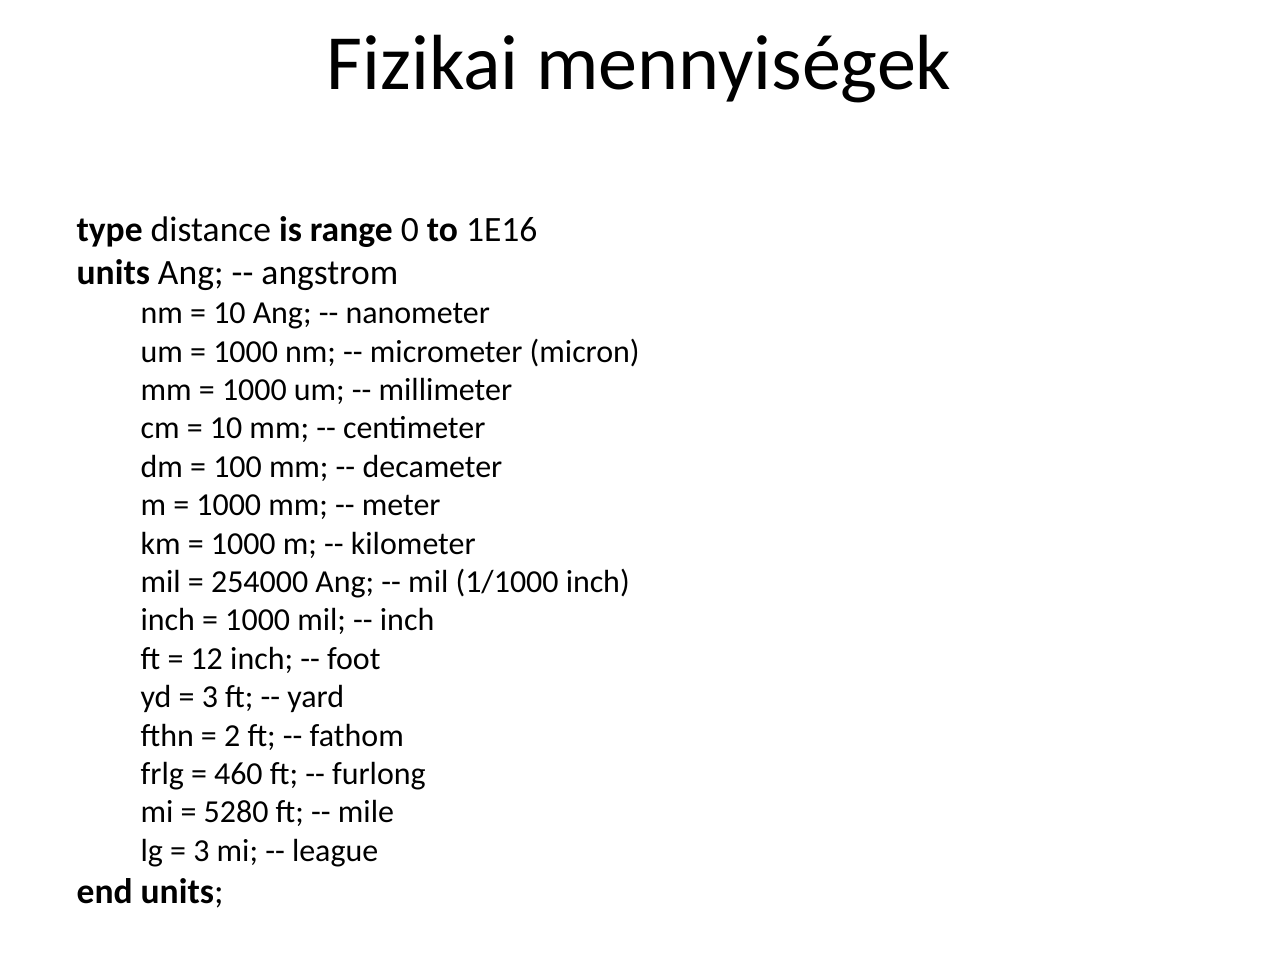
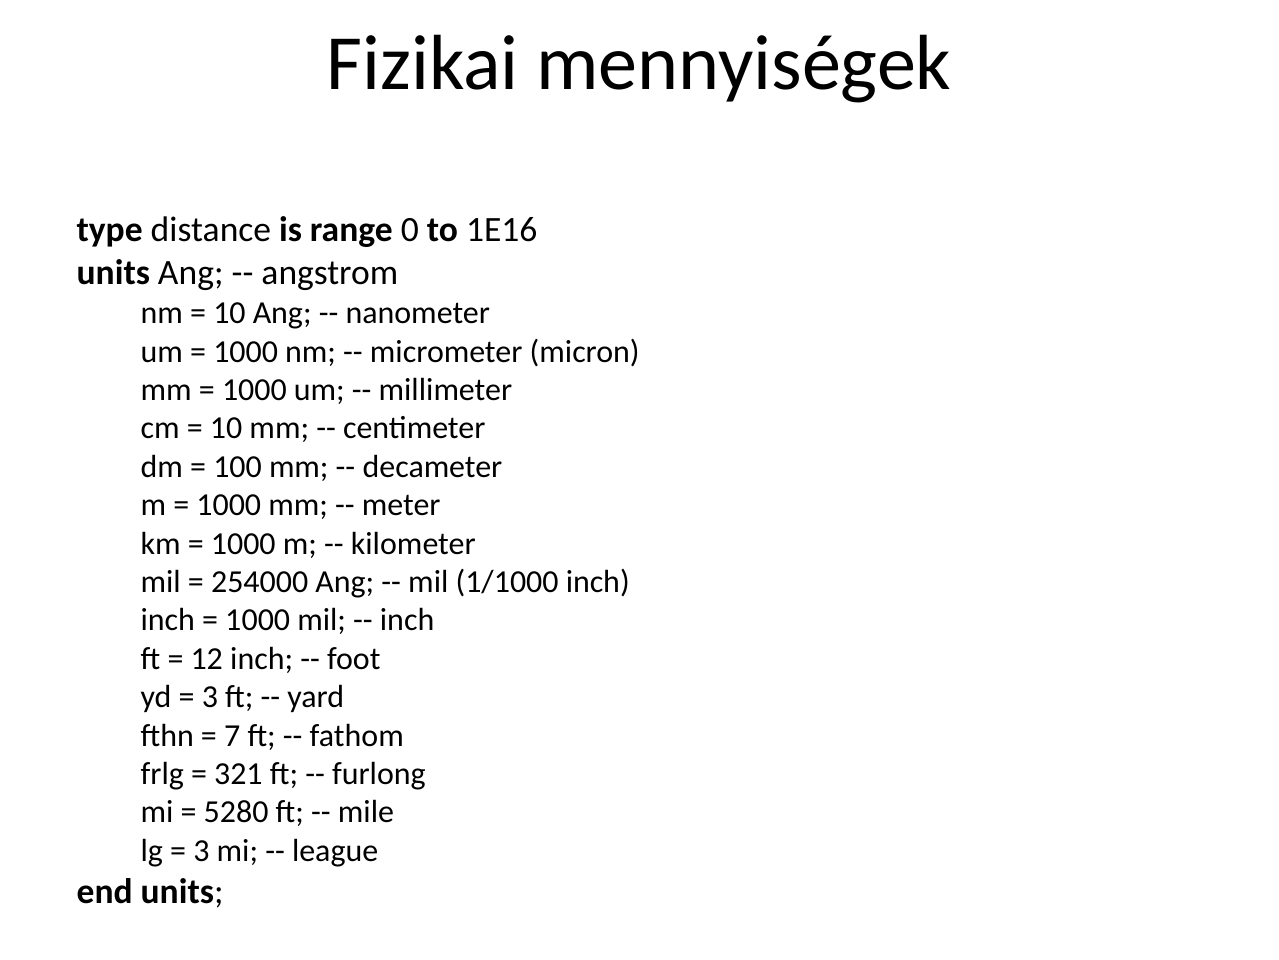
2: 2 -> 7 (232, 735)
460: 460 -> 321 (238, 773)
